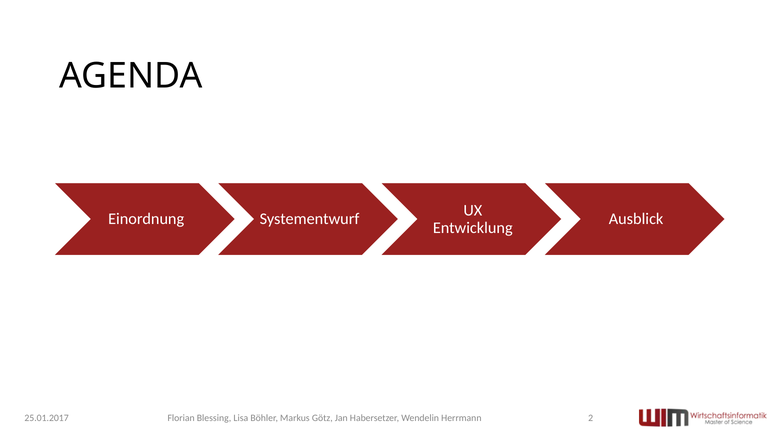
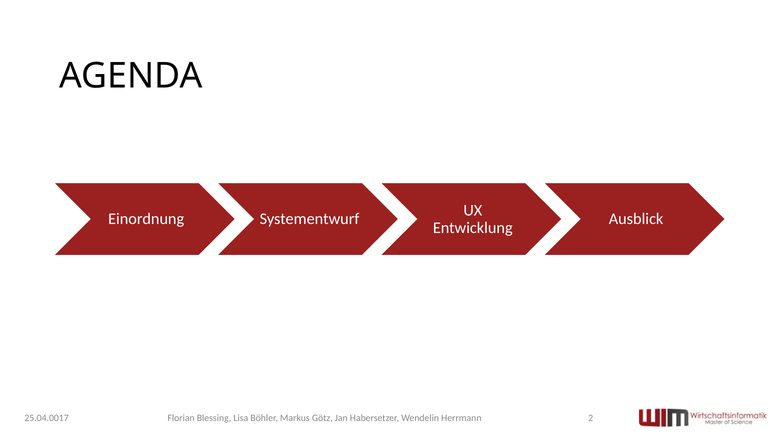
25.01.2017: 25.01.2017 -> 25.04.0017 (47, 418)
